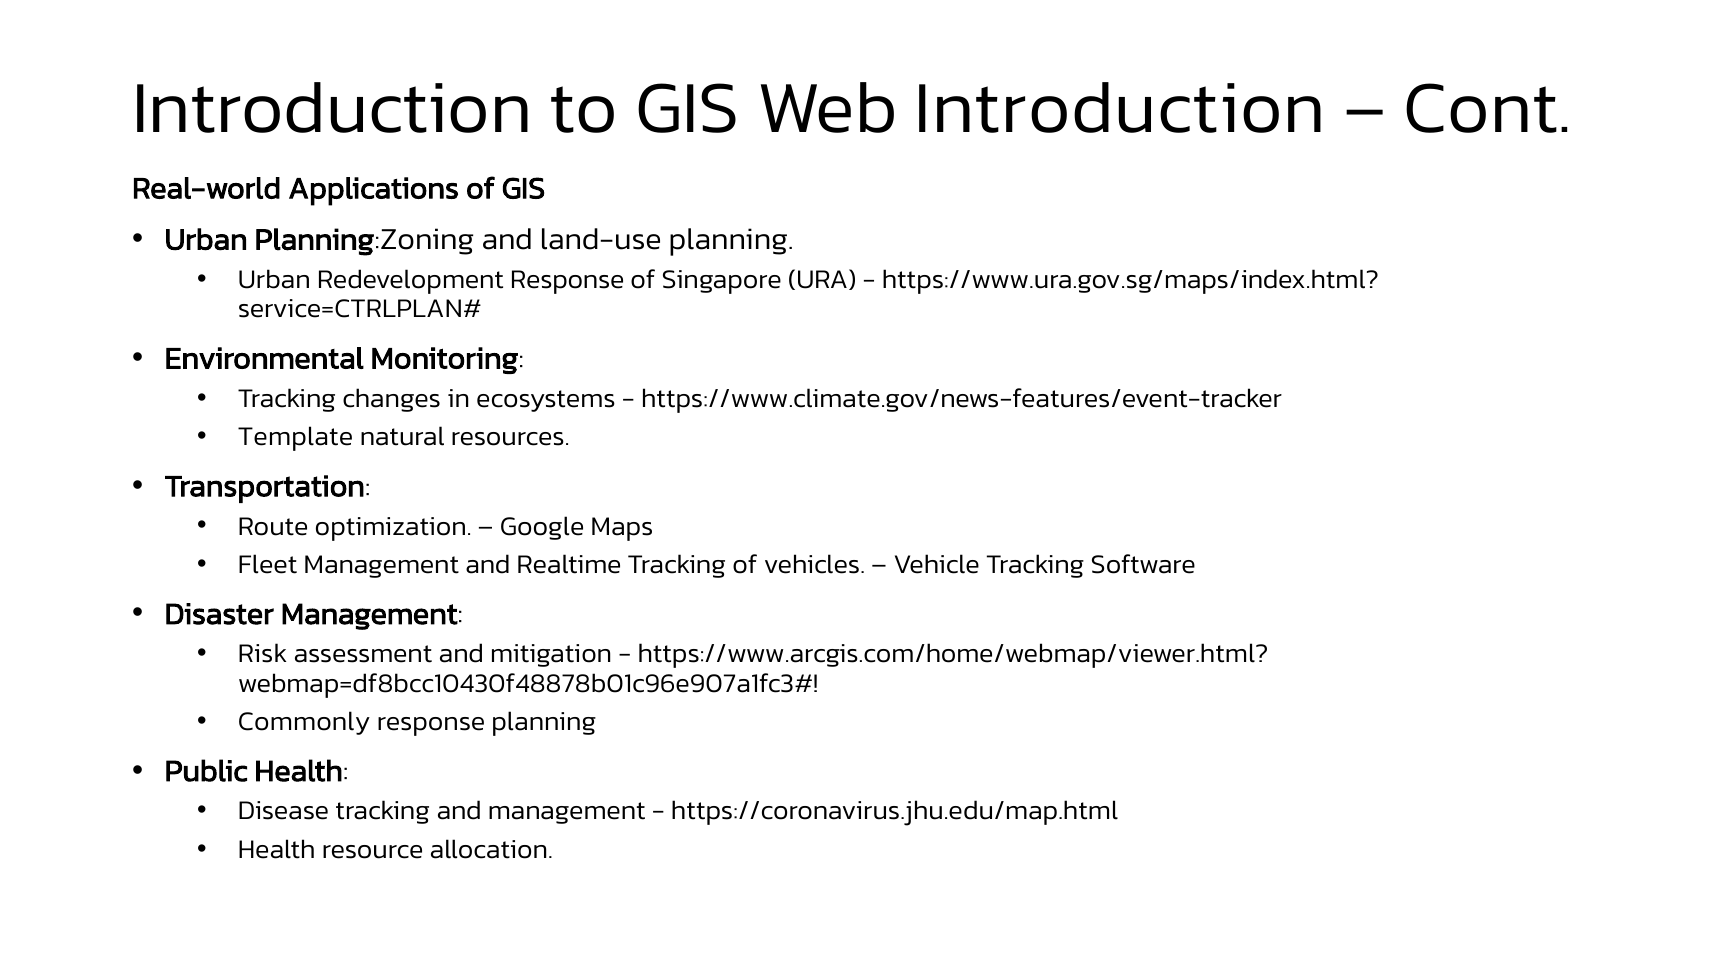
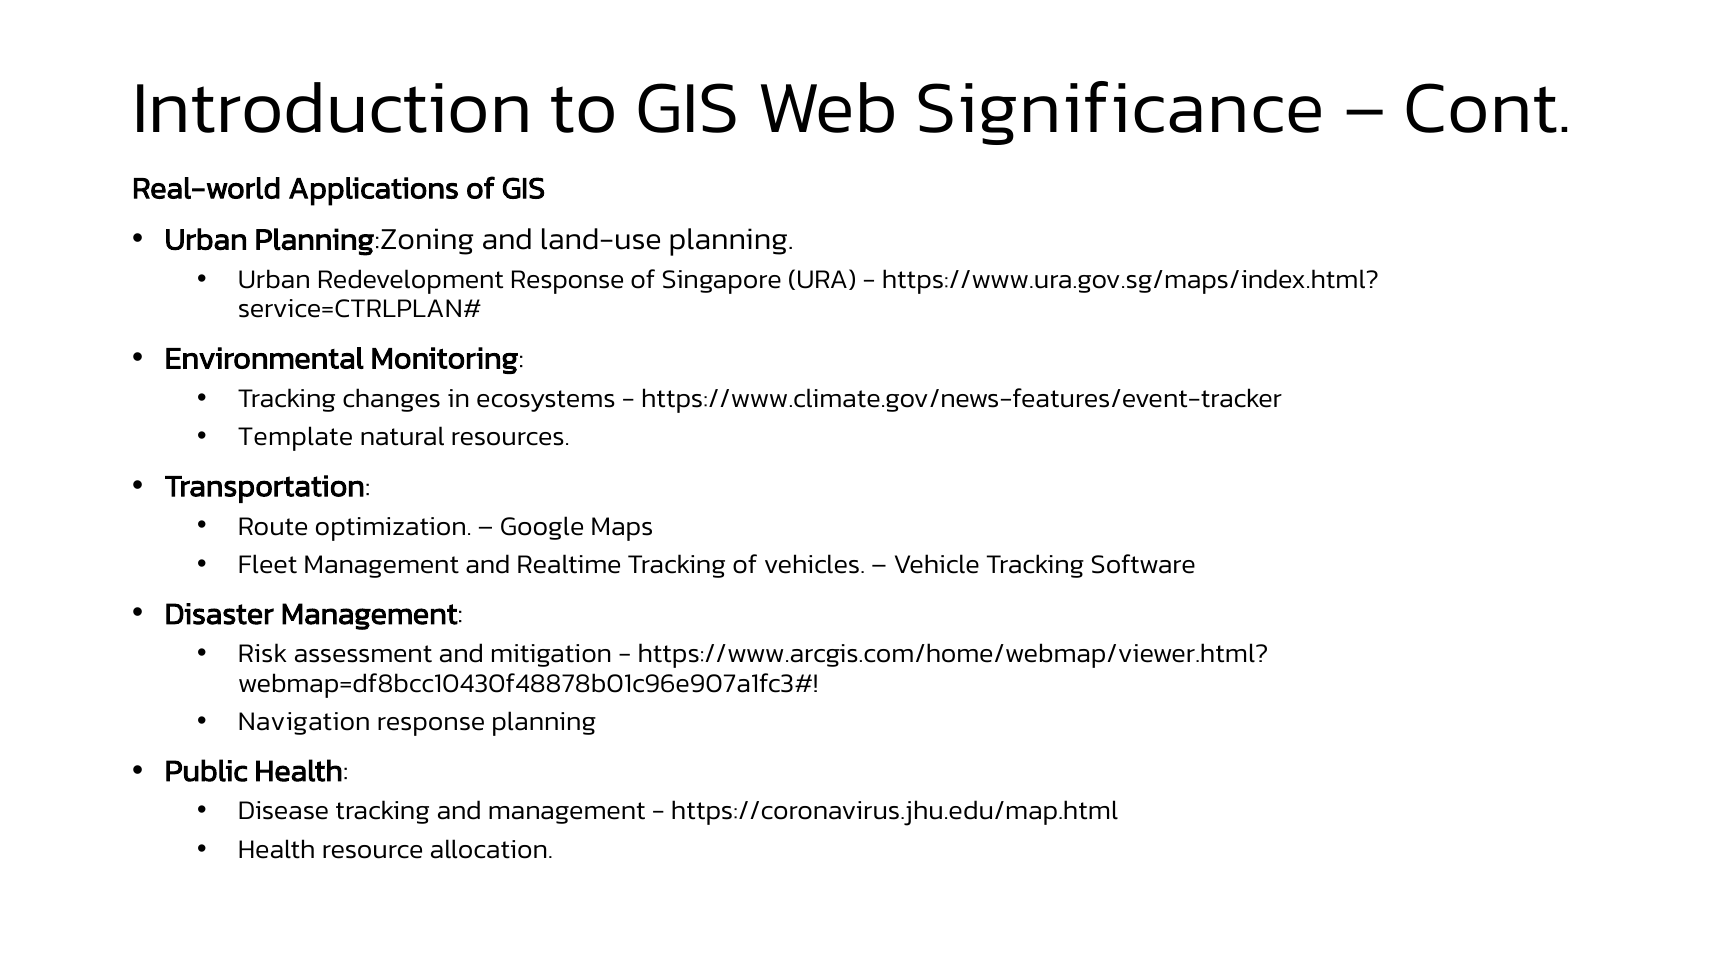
Web Introduction: Introduction -> Significance (1120, 108)
Commonly: Commonly -> Navigation (304, 722)
